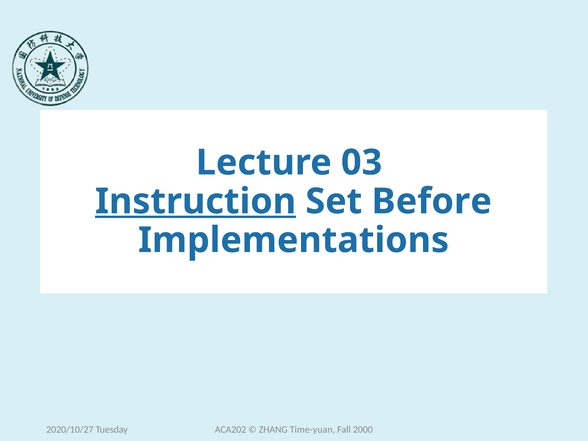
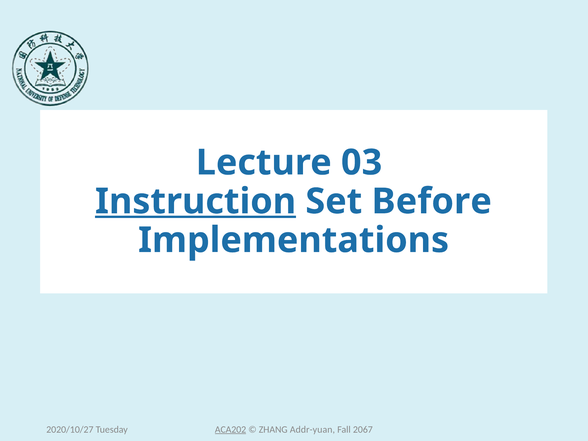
ACA202 underline: none -> present (231, 430)
Time-yuan: Time-yuan -> Addr-yuan (312, 430)
2000: 2000 -> 2067 (363, 430)
